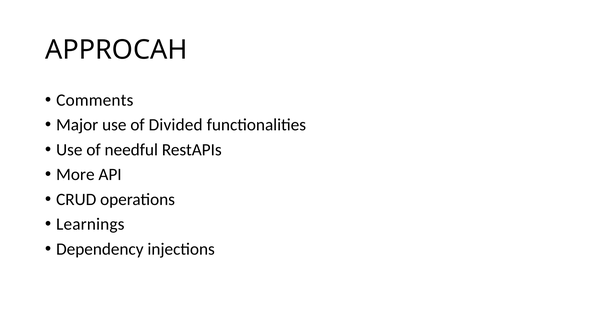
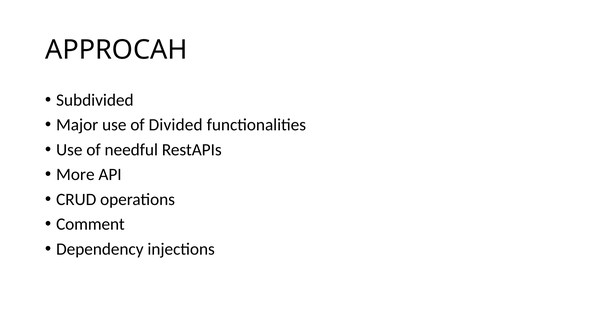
Comments: Comments -> Subdivided (95, 100)
Learnings: Learnings -> Comment (90, 224)
